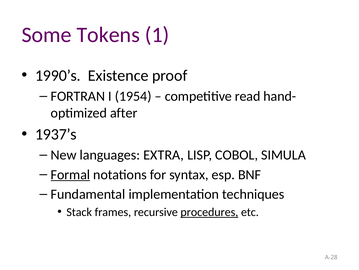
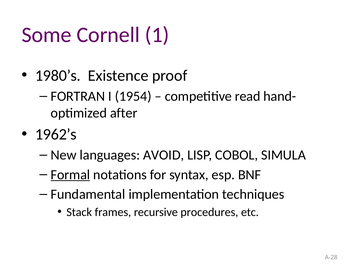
Tokens: Tokens -> Cornell (108, 35)
1990’s: 1990’s -> 1980’s (58, 75)
1937’s: 1937’s -> 1962’s (56, 134)
EXTRA: EXTRA -> AVOID (164, 155)
procedures underline: present -> none (209, 212)
